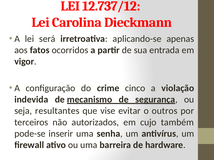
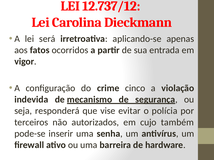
resultantes: resultantes -> responderá (57, 111)
outros: outros -> polícia (165, 111)
